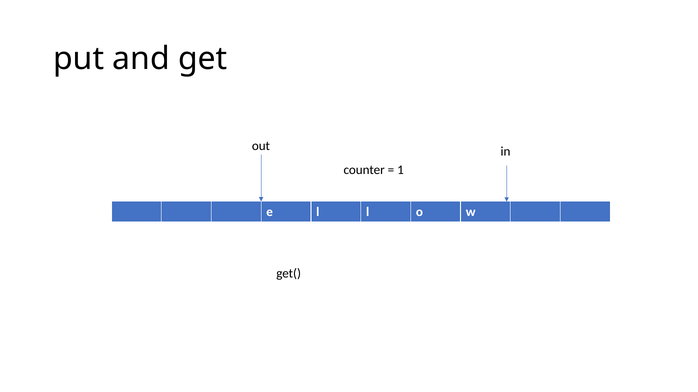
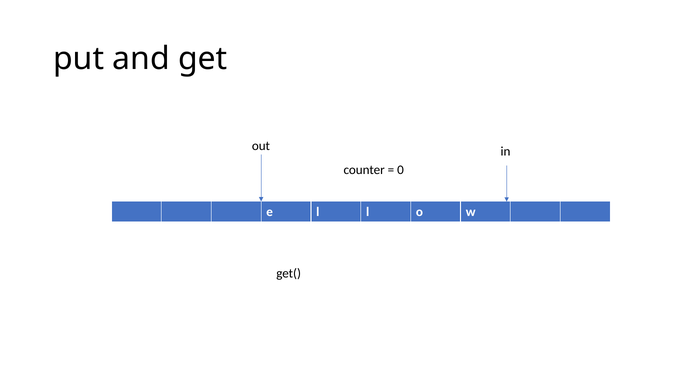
1: 1 -> 0 (400, 170)
